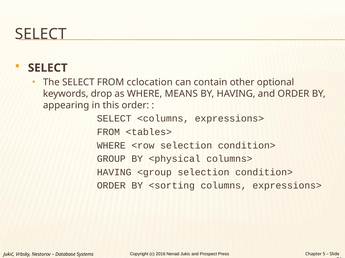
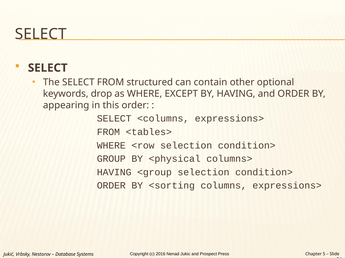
cclocation: cclocation -> structured (150, 83)
MEANS: MEANS -> EXCEPT (181, 94)
